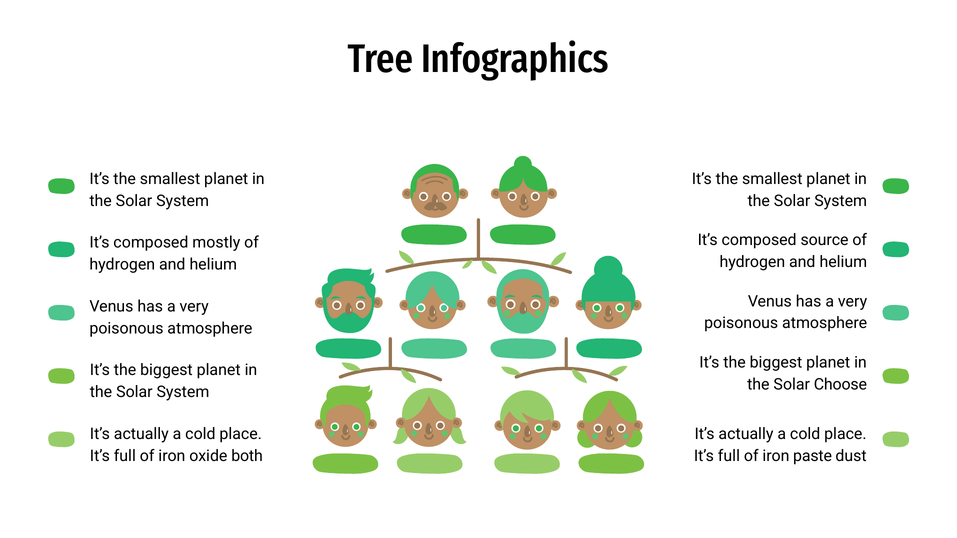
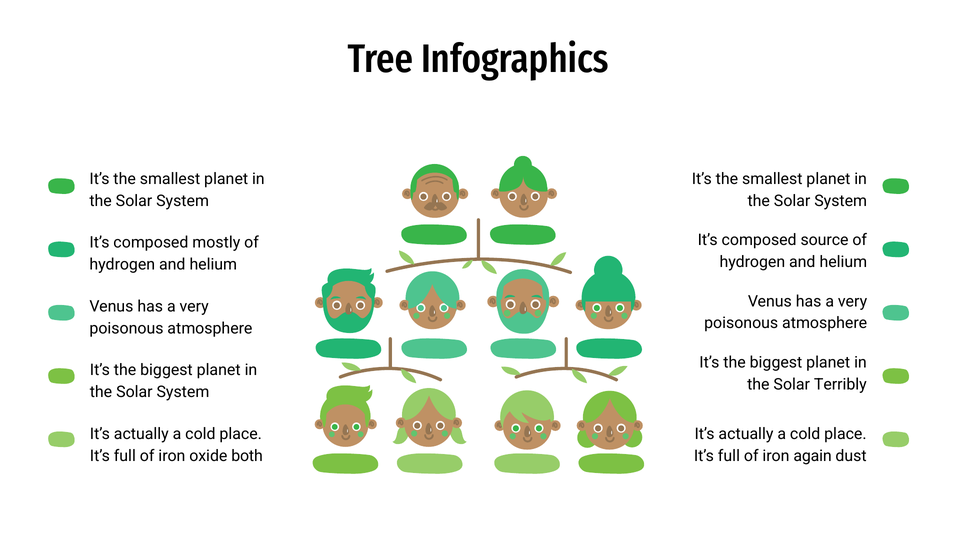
Choose: Choose -> Terribly (840, 385)
paste: paste -> again (813, 456)
